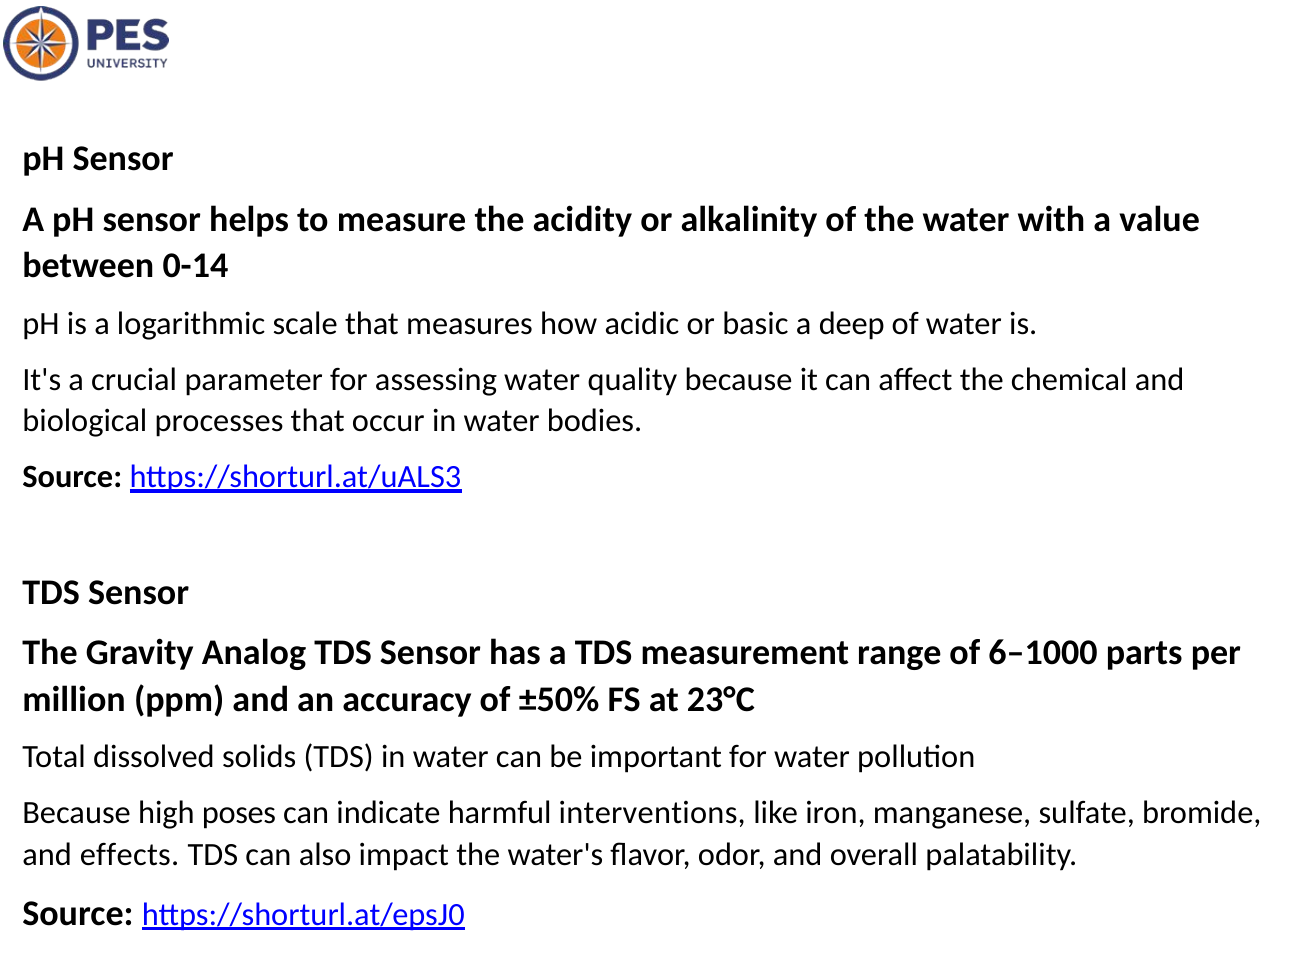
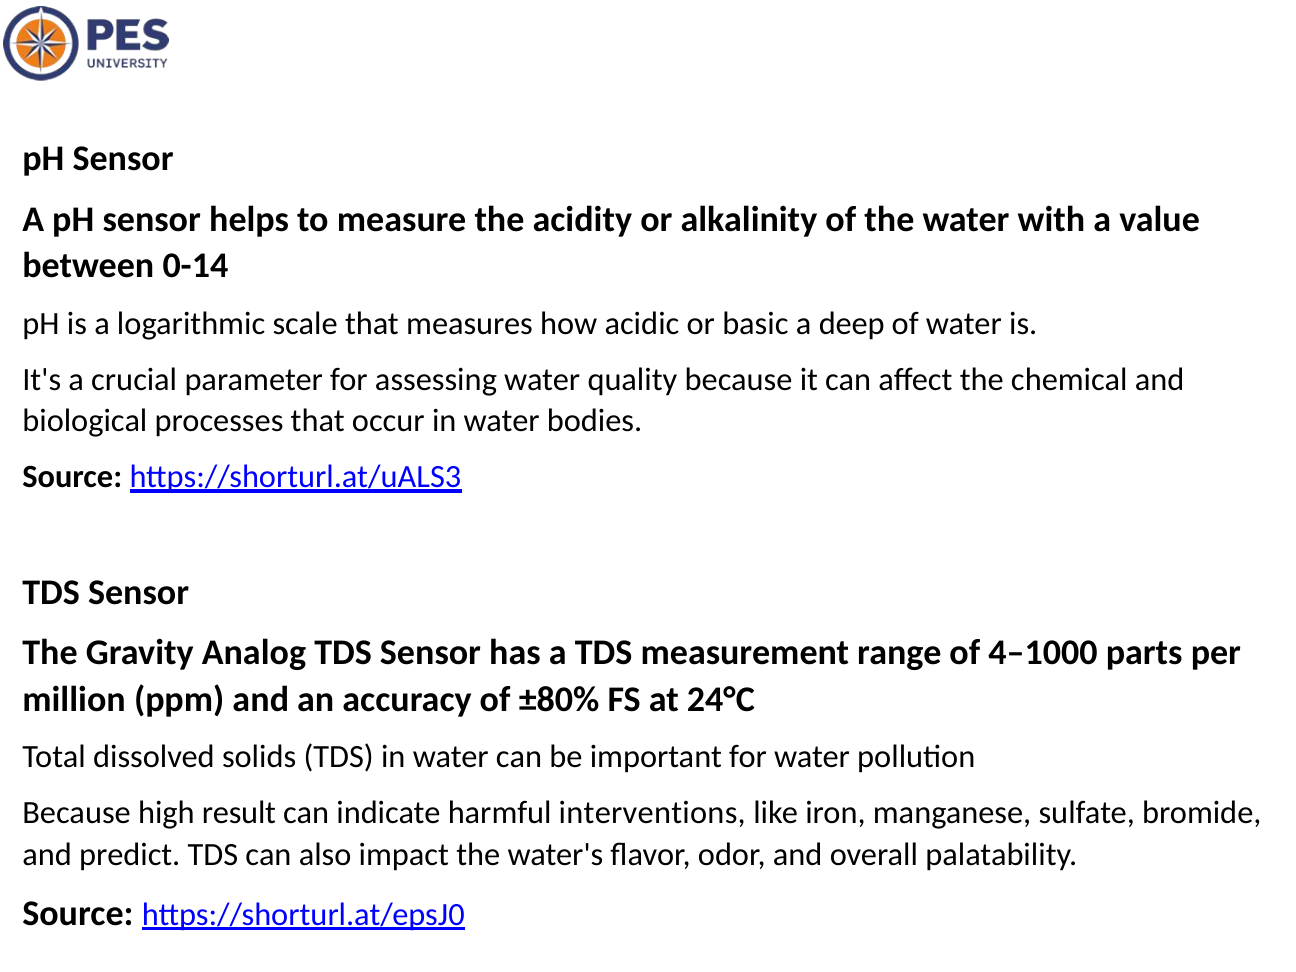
6–1000: 6–1000 -> 4–1000 (1043, 653)
±50%: ±50% -> ±80% (559, 699)
23°C: 23°C -> 24°C (721, 699)
poses: poses -> result (239, 813)
effects: effects -> predict (130, 855)
